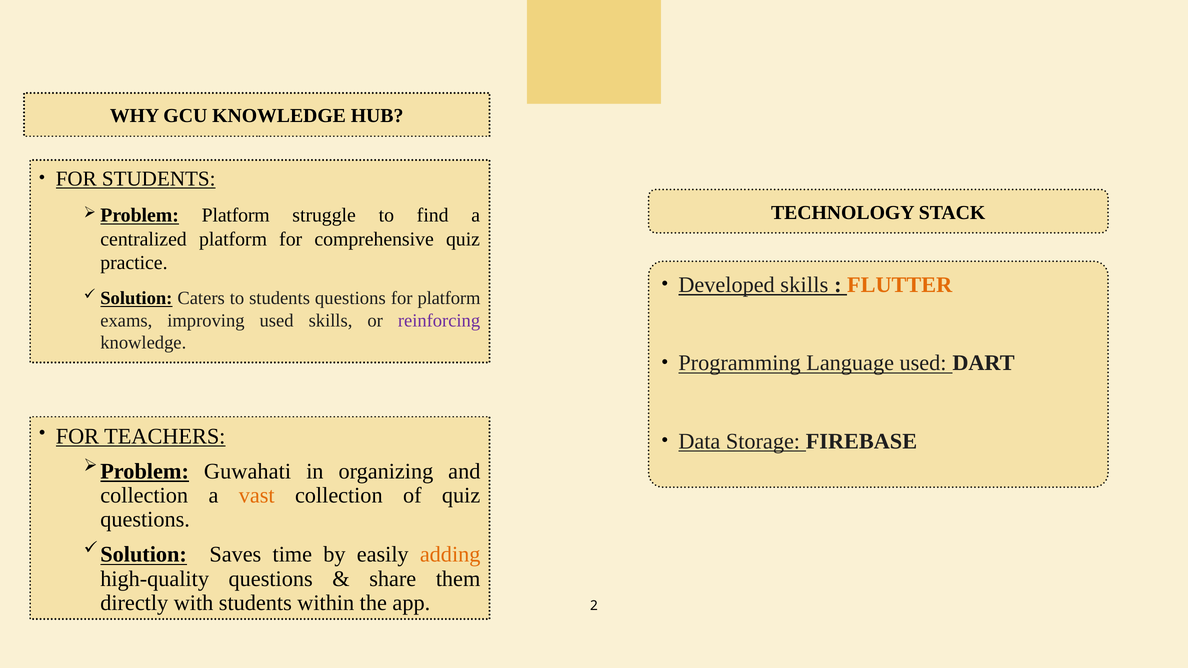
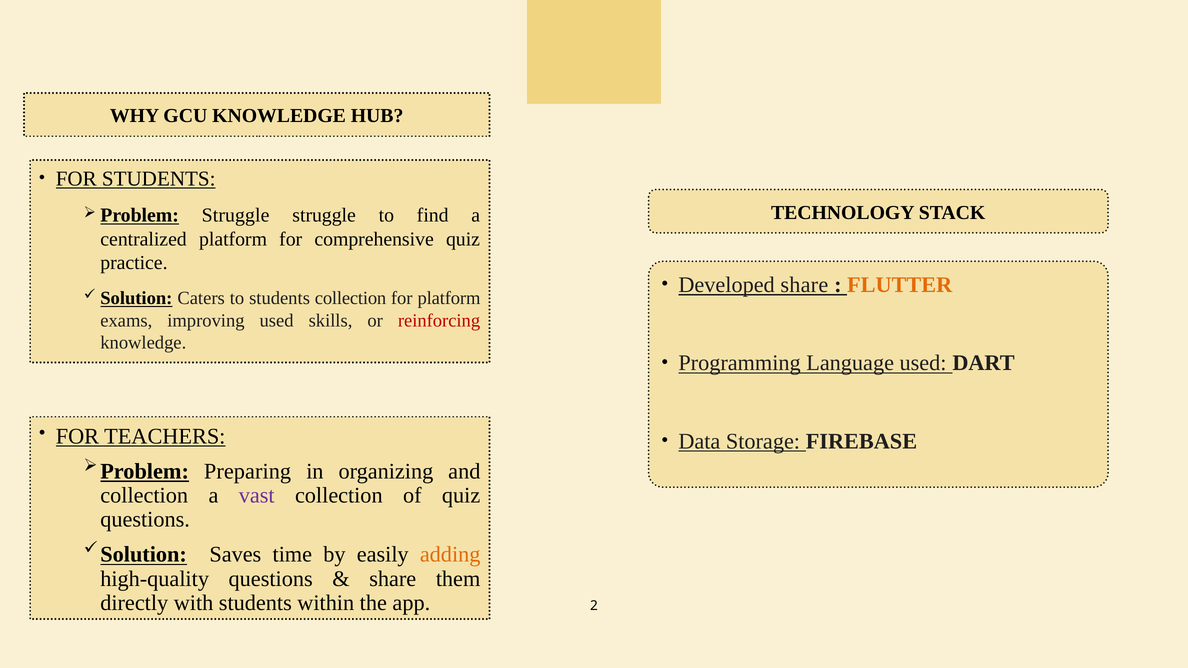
Problem Platform: Platform -> Struggle (236, 215)
Developed skills: skills -> share (804, 285)
students questions: questions -> collection (351, 298)
reinforcing colour: purple -> red (439, 321)
Guwahati: Guwahati -> Preparing (248, 472)
vast colour: orange -> purple (257, 496)
